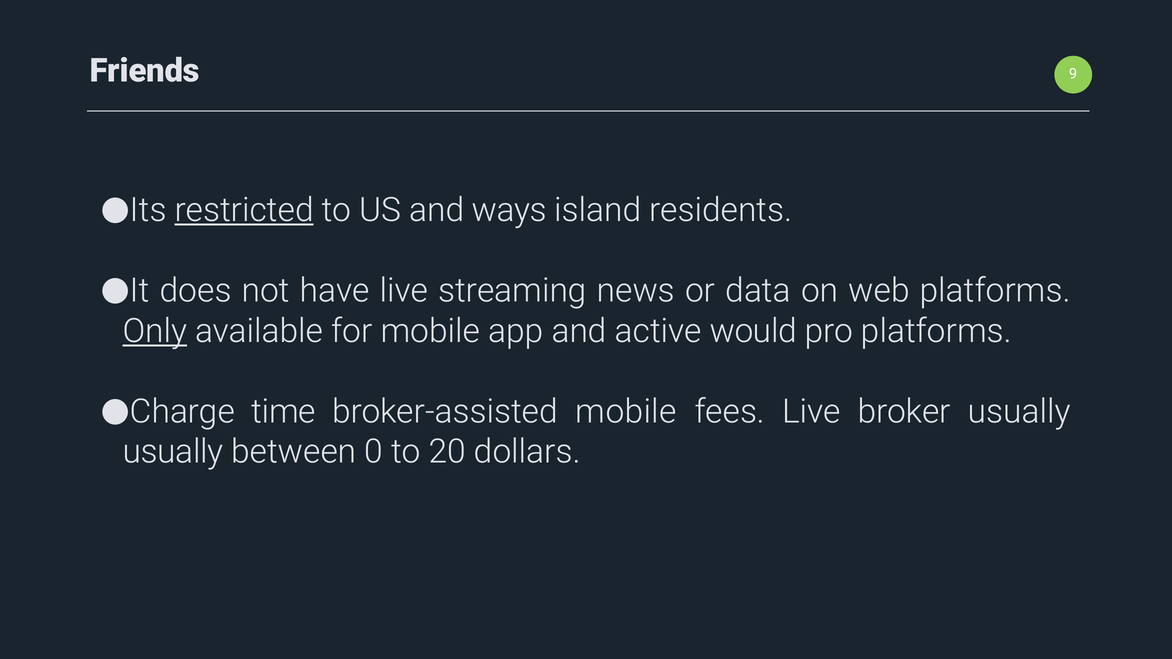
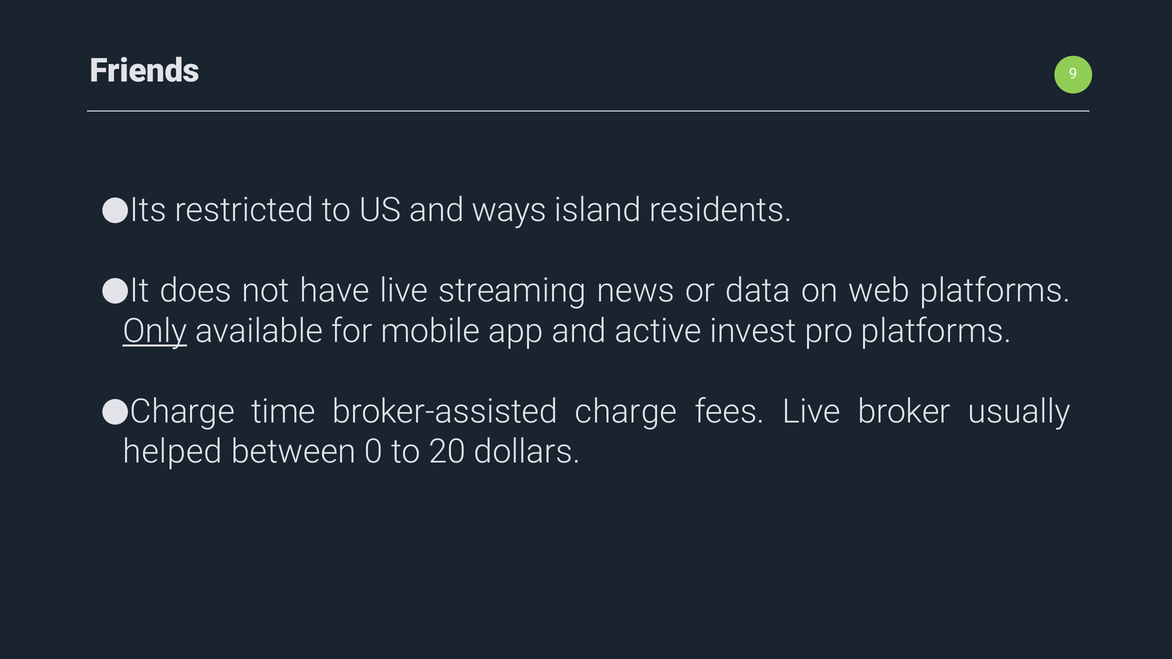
restricted underline: present -> none (244, 210)
would: would -> invest (753, 331)
broker-assisted mobile: mobile -> charge (626, 412)
usually: usually -> helped (173, 452)
